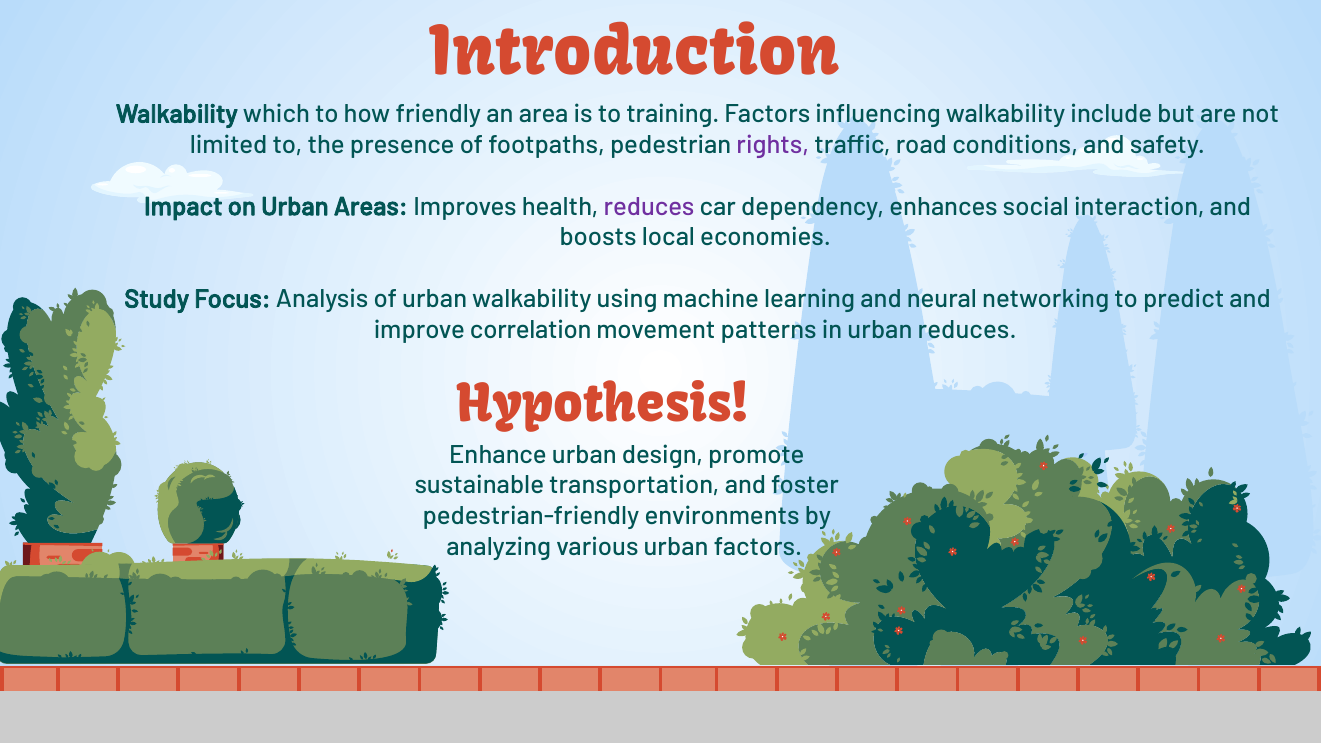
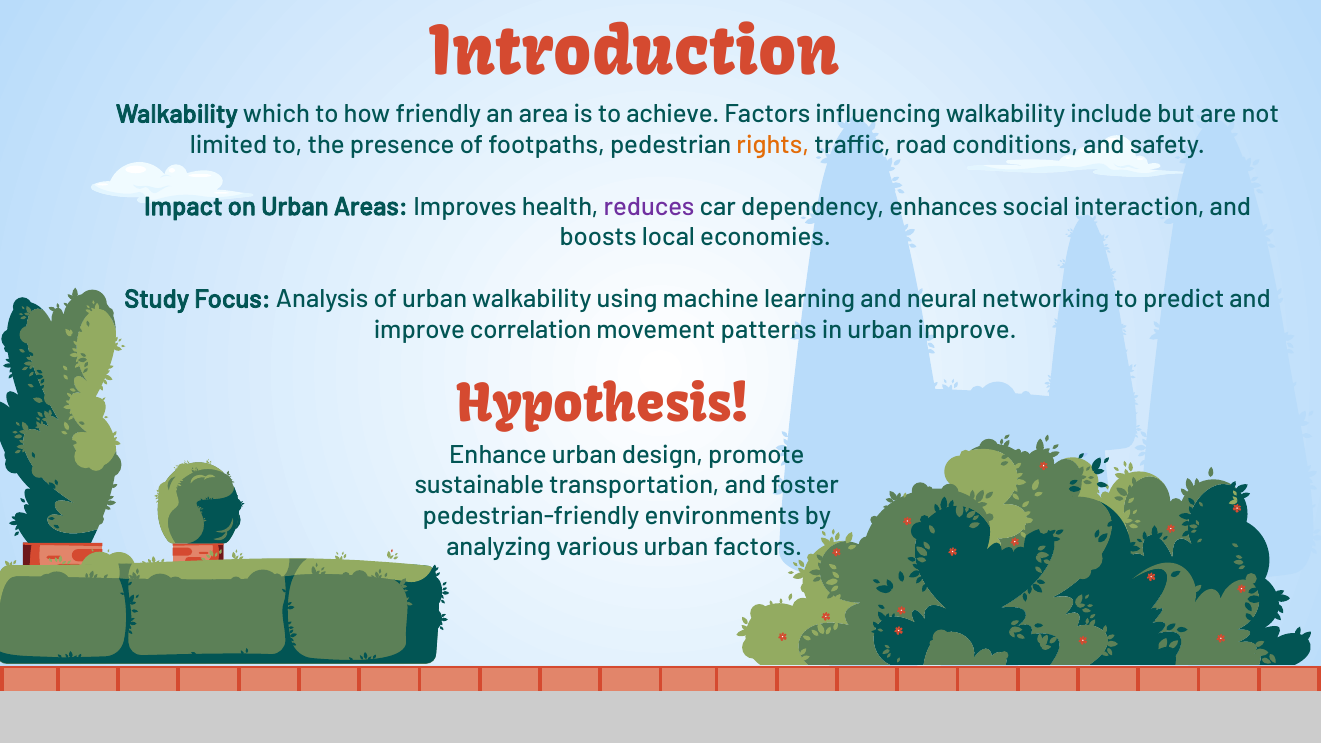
training: training -> achieve (673, 114)
rights colour: purple -> orange (773, 145)
urban reduces: reduces -> improve (967, 330)
